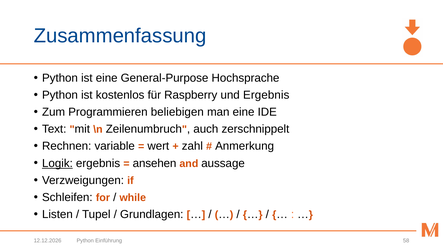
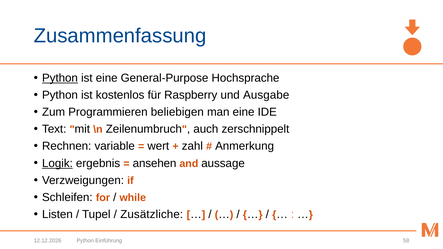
Python underline: none -> present (60, 78)
und Ergebnis: Ergebnis -> Ausgabe (266, 95)
Grundlagen: Grundlagen -> Zusätzliche (152, 215)
